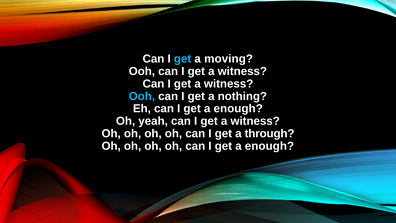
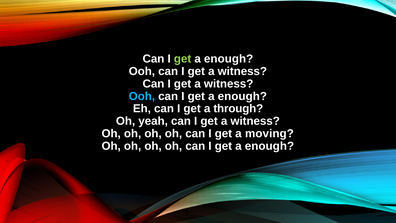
get colour: light blue -> light green (183, 59)
moving: moving -> enough (229, 59)
nothing: nothing -> enough (242, 96)
enough: enough -> through (238, 109)
through: through -> moving (269, 133)
